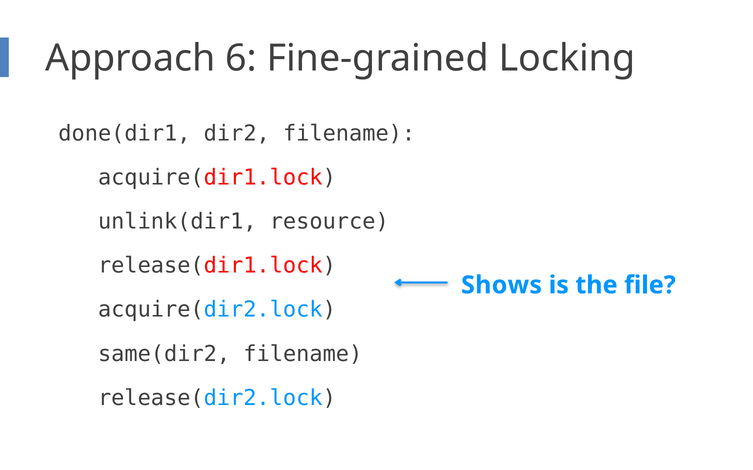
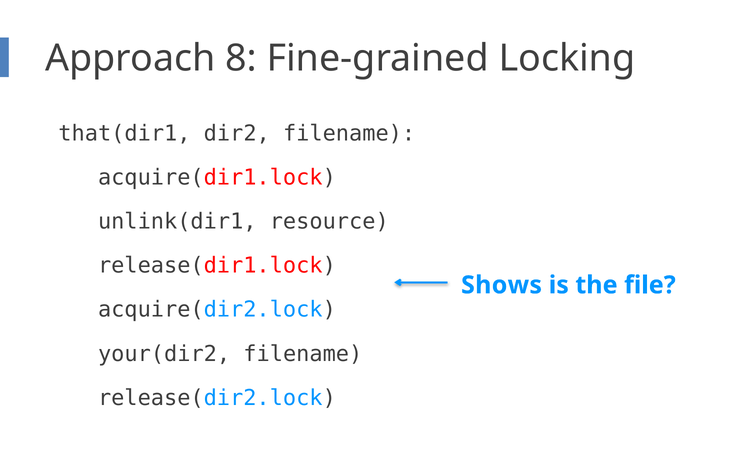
6: 6 -> 8 (241, 59)
done(dir1: done(dir1 -> that(dir1 (124, 134)
same(dir2: same(dir2 -> your(dir2 (164, 354)
